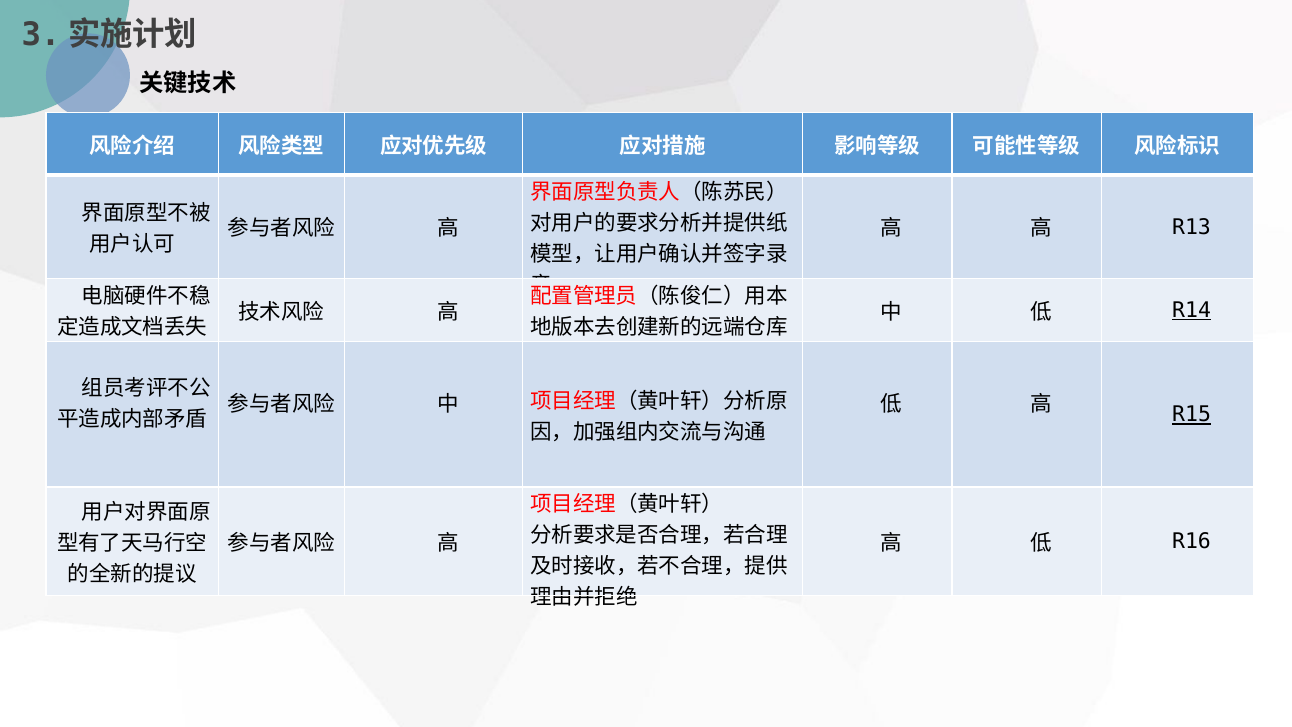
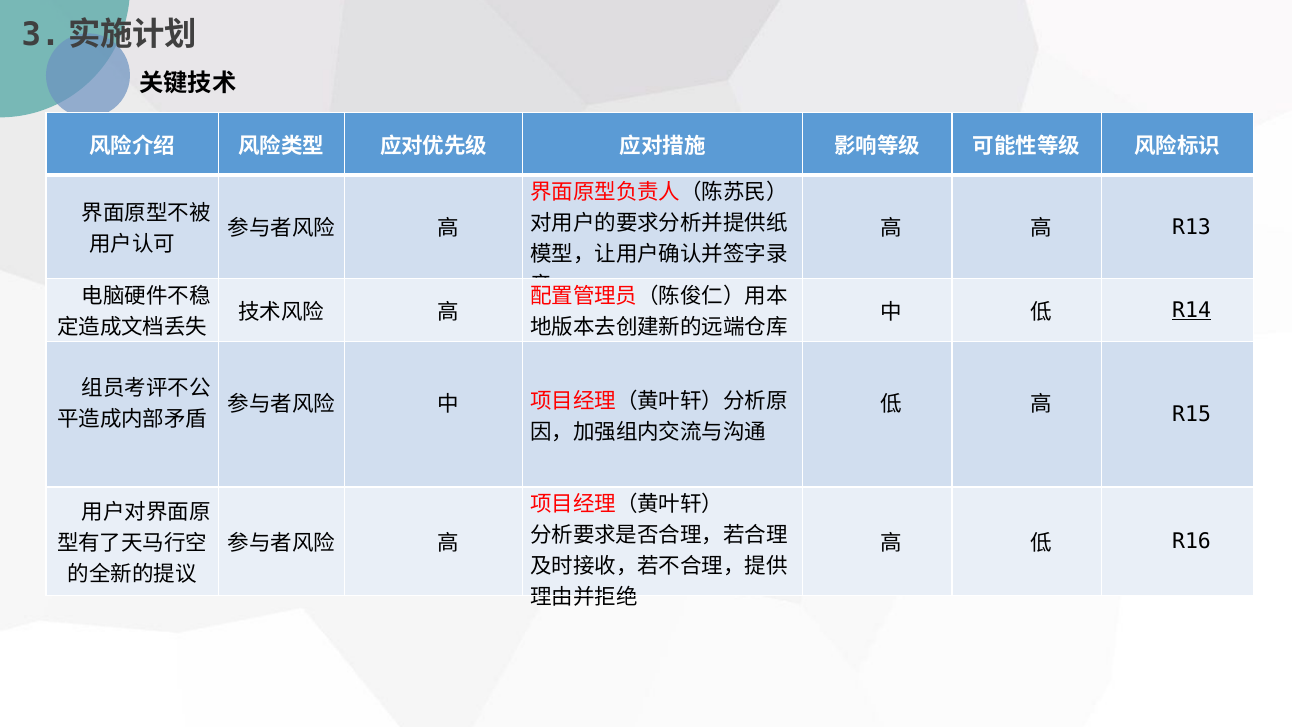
R15 underline: present -> none (1192, 415)
